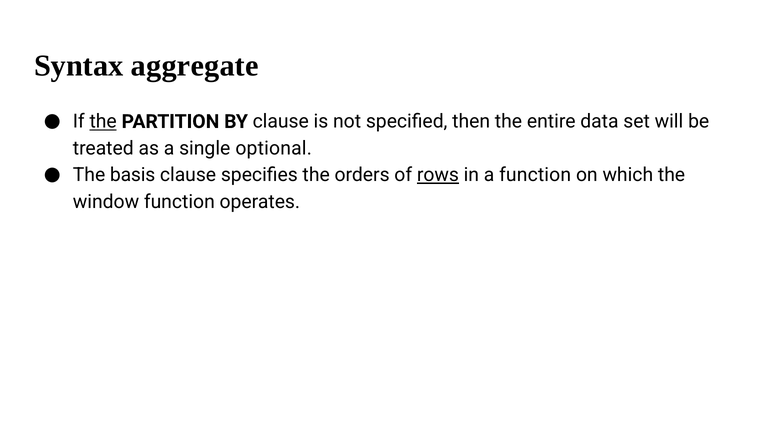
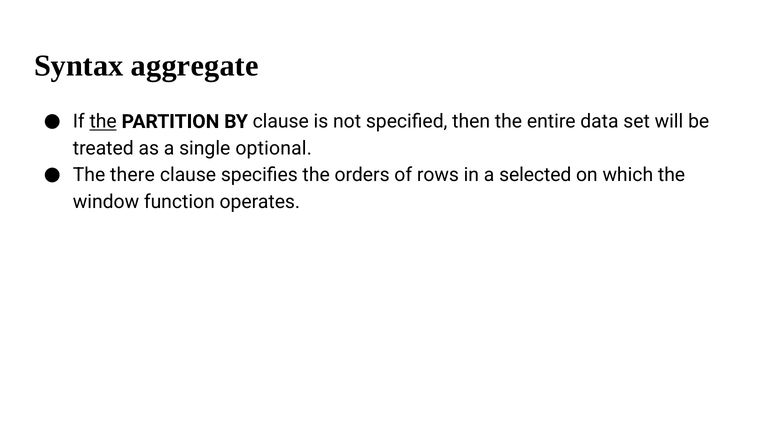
basis: basis -> there (132, 175)
rows underline: present -> none (438, 175)
a function: function -> selected (535, 175)
